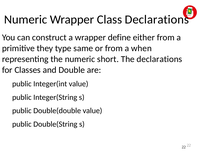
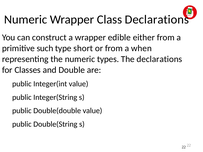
define: define -> edible (119, 38)
they: they -> such (45, 48)
same: same -> short (83, 48)
short: short -> types (108, 59)
